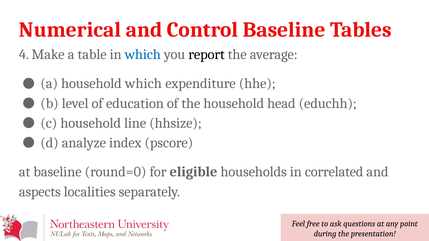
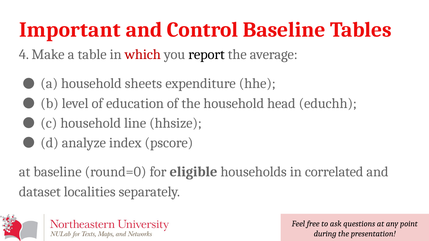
Numerical: Numerical -> Important (70, 30)
which colour: blue -> red (143, 54)
household which: which -> sheets (143, 84)
aspects: aspects -> dataset (40, 192)
